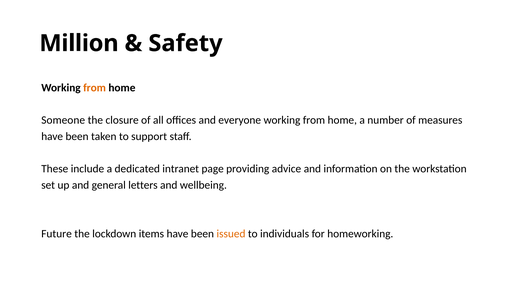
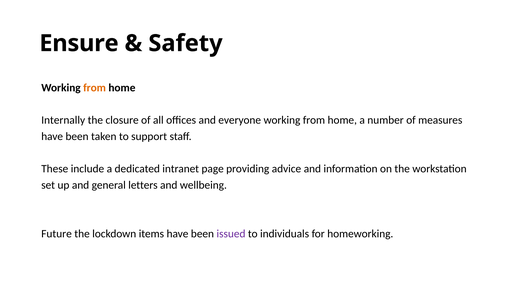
Million: Million -> Ensure (79, 43)
Someone: Someone -> Internally (63, 120)
issued colour: orange -> purple (231, 234)
